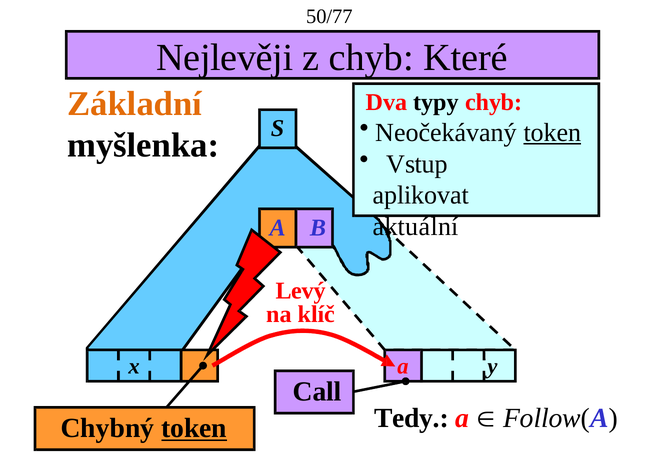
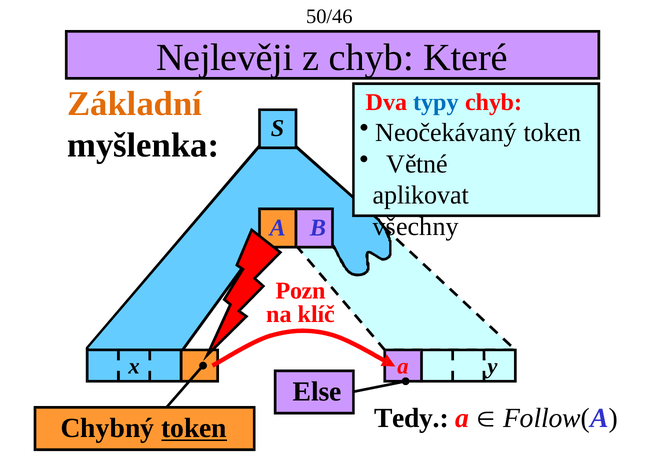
50/77: 50/77 -> 50/46 (329, 17)
typy colour: black -> blue (436, 102)
token underline: present -> none (552, 133)
Vstup: Vstup -> Větné (417, 164)
aktuální: aktuální -> všechny (416, 226)
Levý: Levý -> Pozn (301, 291)
Call: Call -> Else (317, 392)
